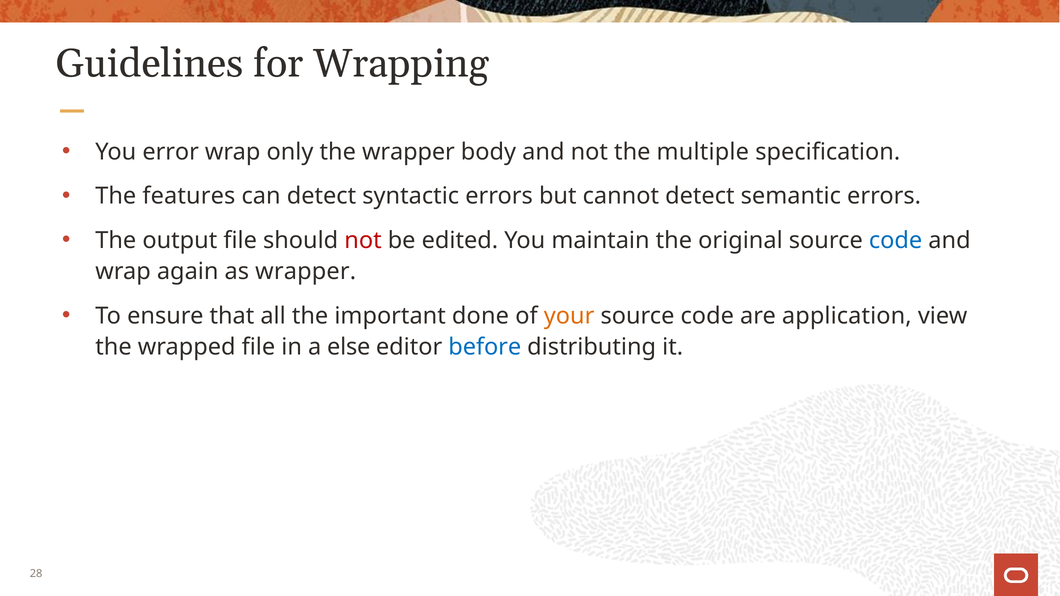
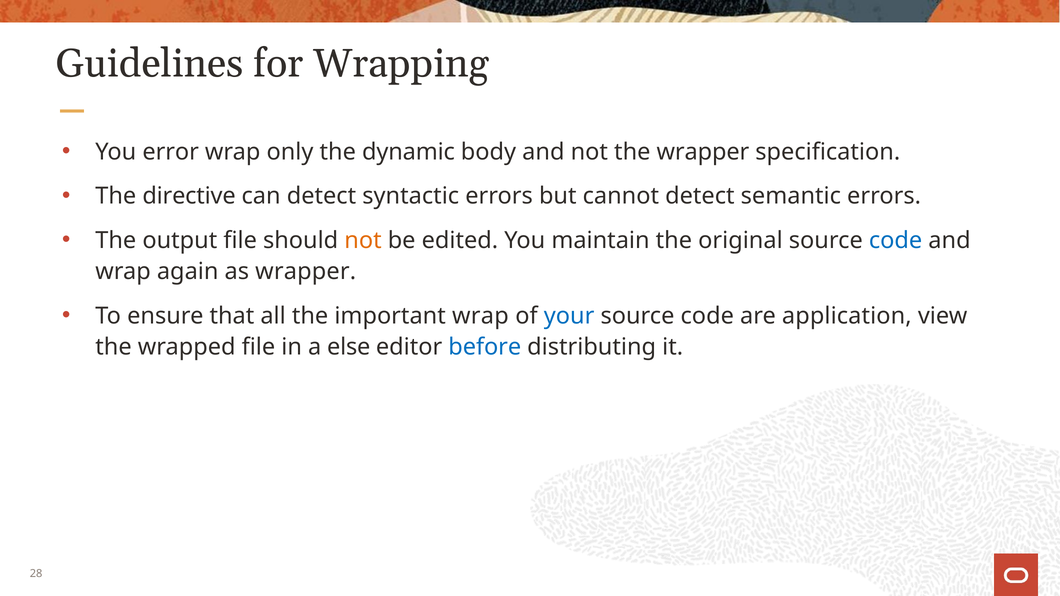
the wrapper: wrapper -> dynamic (408, 152)
the multiple: multiple -> wrapper (703, 152)
features: features -> directive (189, 196)
not colour: red -> orange (363, 240)
important done: done -> wrap (480, 316)
your colour: orange -> blue (569, 316)
